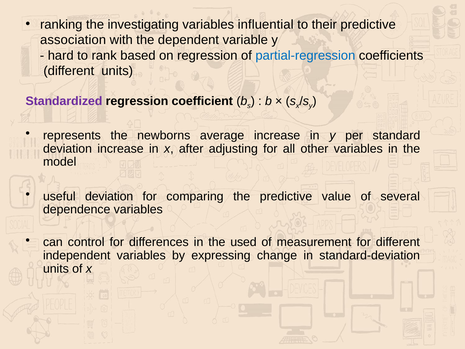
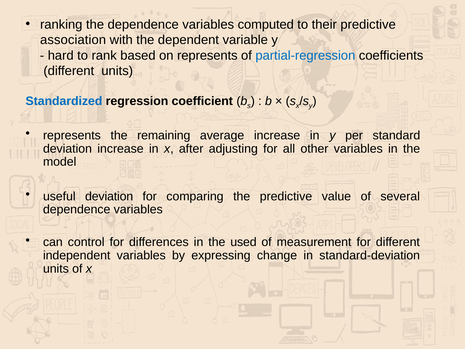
the investigating: investigating -> dependence (143, 24)
influential: influential -> computed (266, 24)
on regression: regression -> represents (207, 55)
Standardized colour: purple -> blue (64, 101)
newborns: newborns -> remaining (164, 135)
